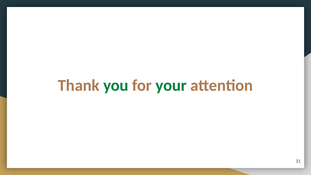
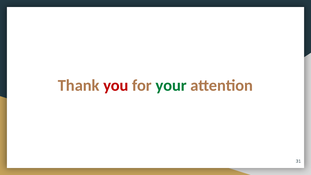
you colour: green -> red (116, 85)
